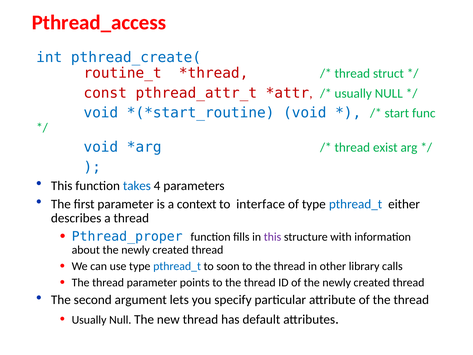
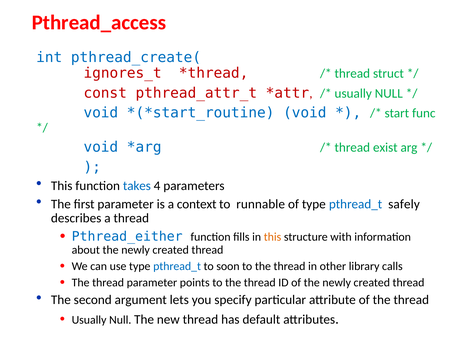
routine_t: routine_t -> ignores_t (123, 73)
interface: interface -> runnable (261, 204)
either: either -> safely (404, 204)
Pthread_proper: Pthread_proper -> Pthread_either (127, 236)
this colour: purple -> orange (273, 237)
